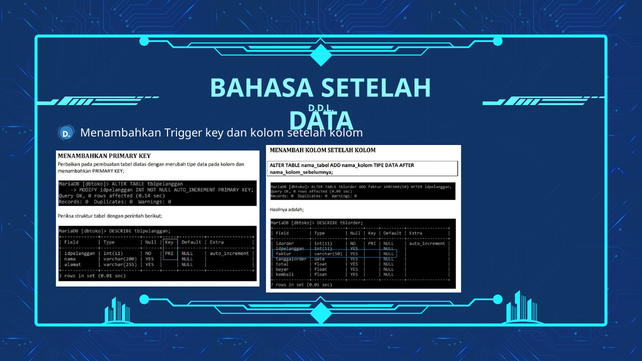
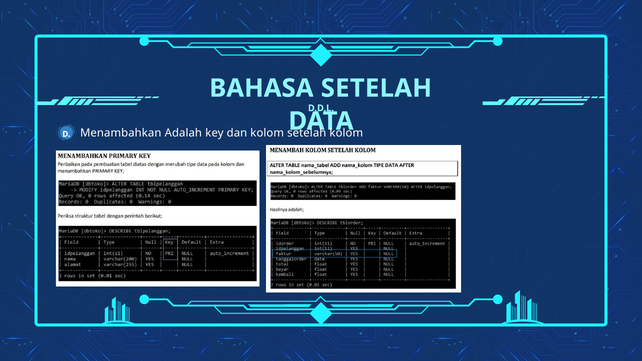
Trigger: Trigger -> Adalah (183, 133)
